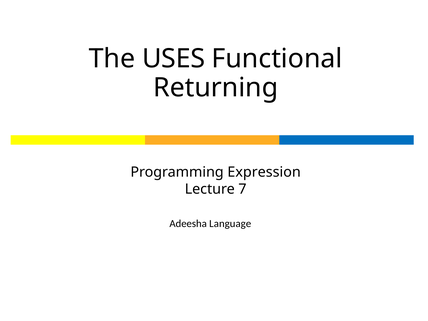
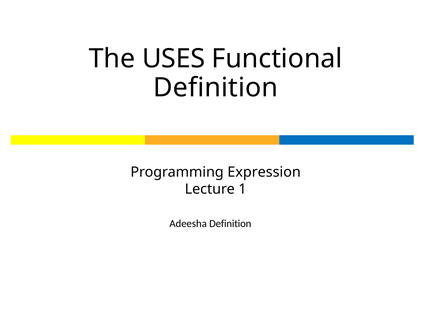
Returning: Returning -> Definition (216, 88)
7: 7 -> 1 (242, 189)
Adeesha Language: Language -> Definition (230, 224)
